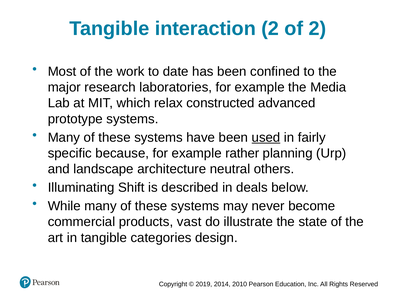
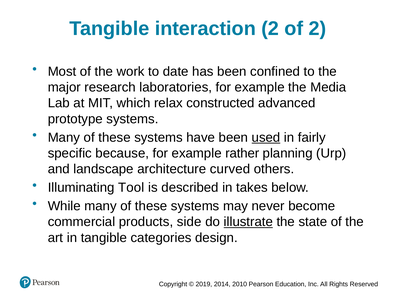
neutral: neutral -> curved (230, 169)
Shift: Shift -> Tool (131, 188)
deals: deals -> takes (252, 188)
vast: vast -> side (189, 222)
illustrate underline: none -> present (248, 222)
